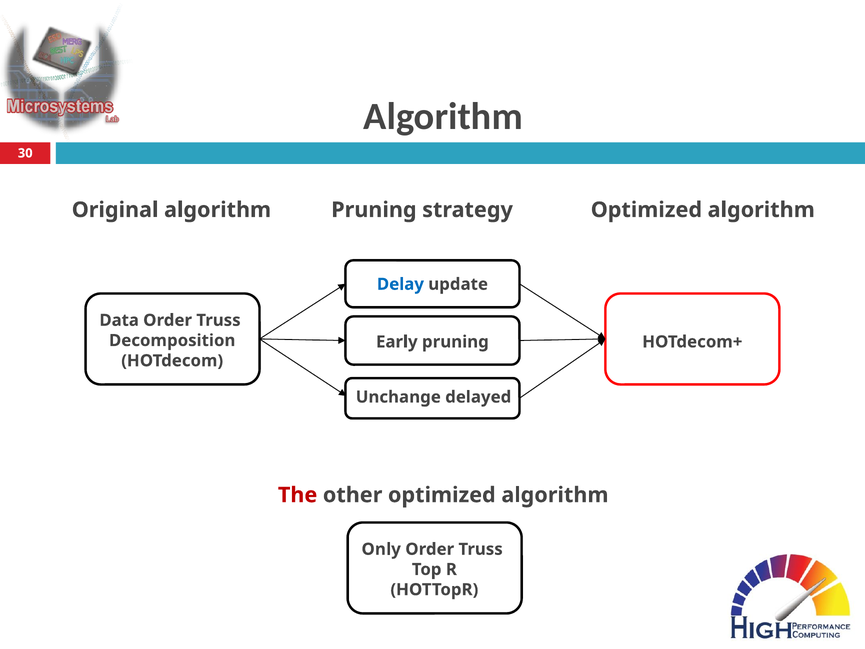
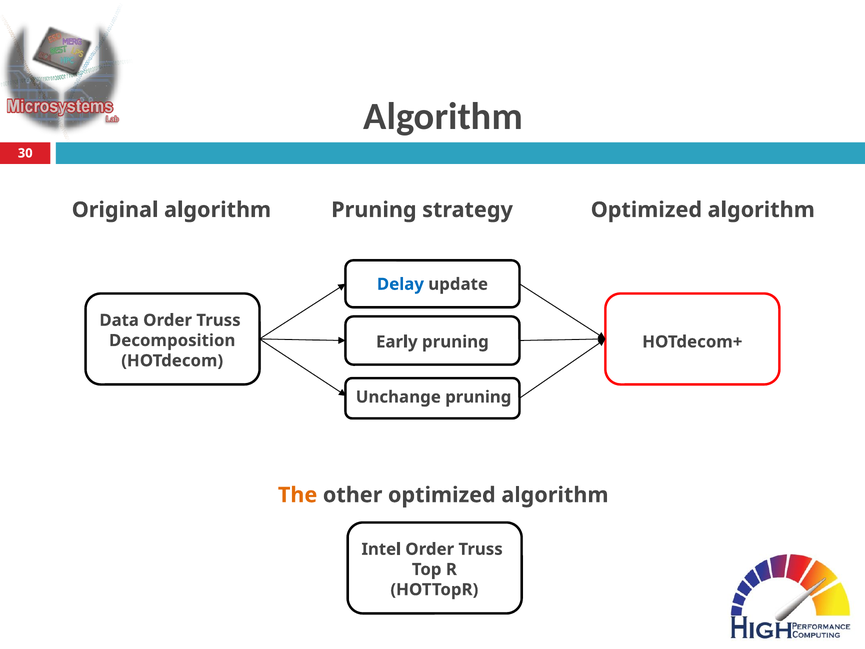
Unchange delayed: delayed -> pruning (478, 397)
The colour: red -> orange (298, 495)
Only: Only -> Intel (381, 549)
